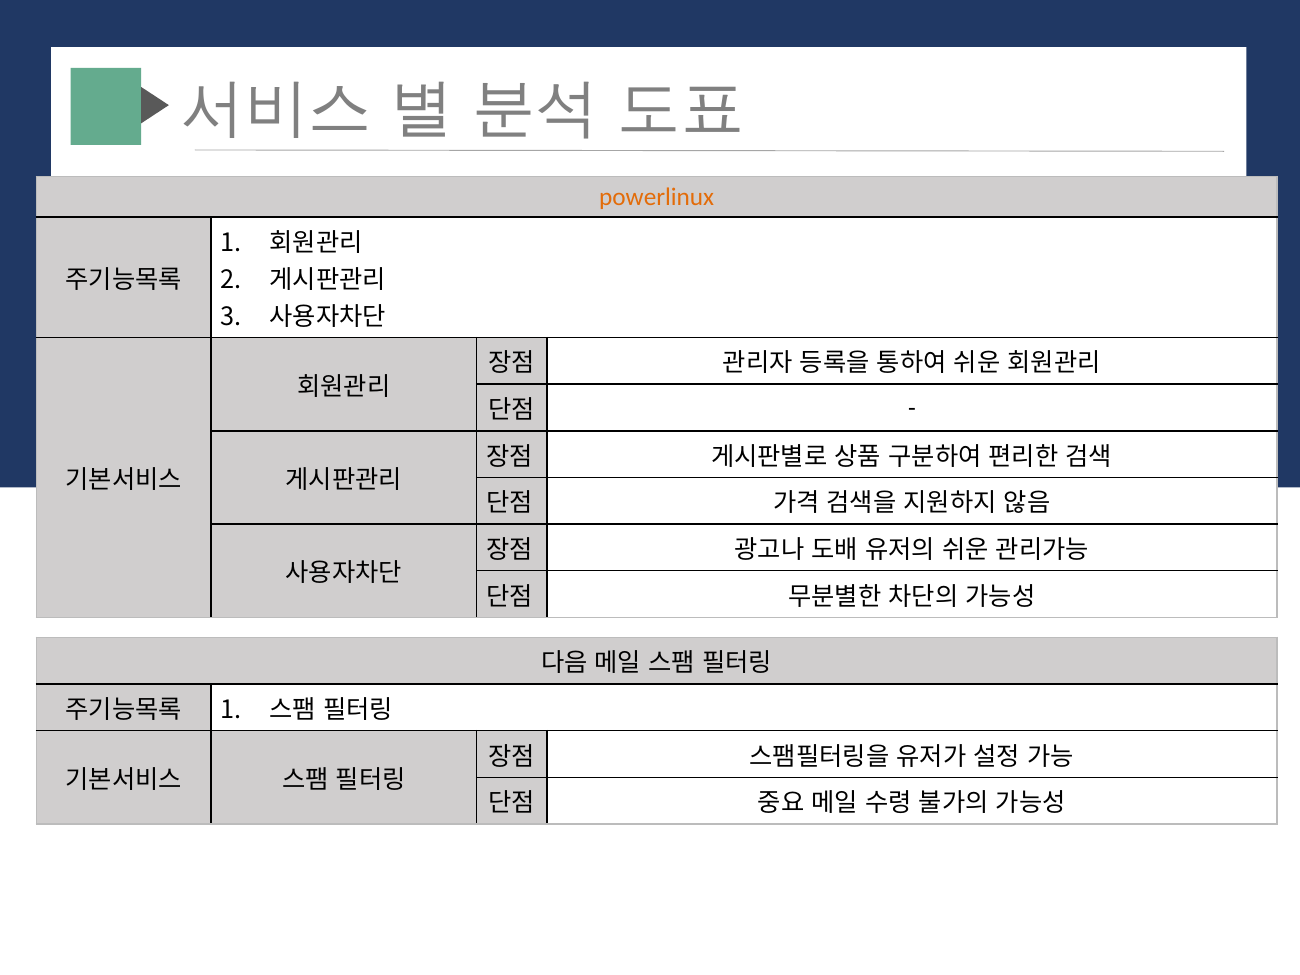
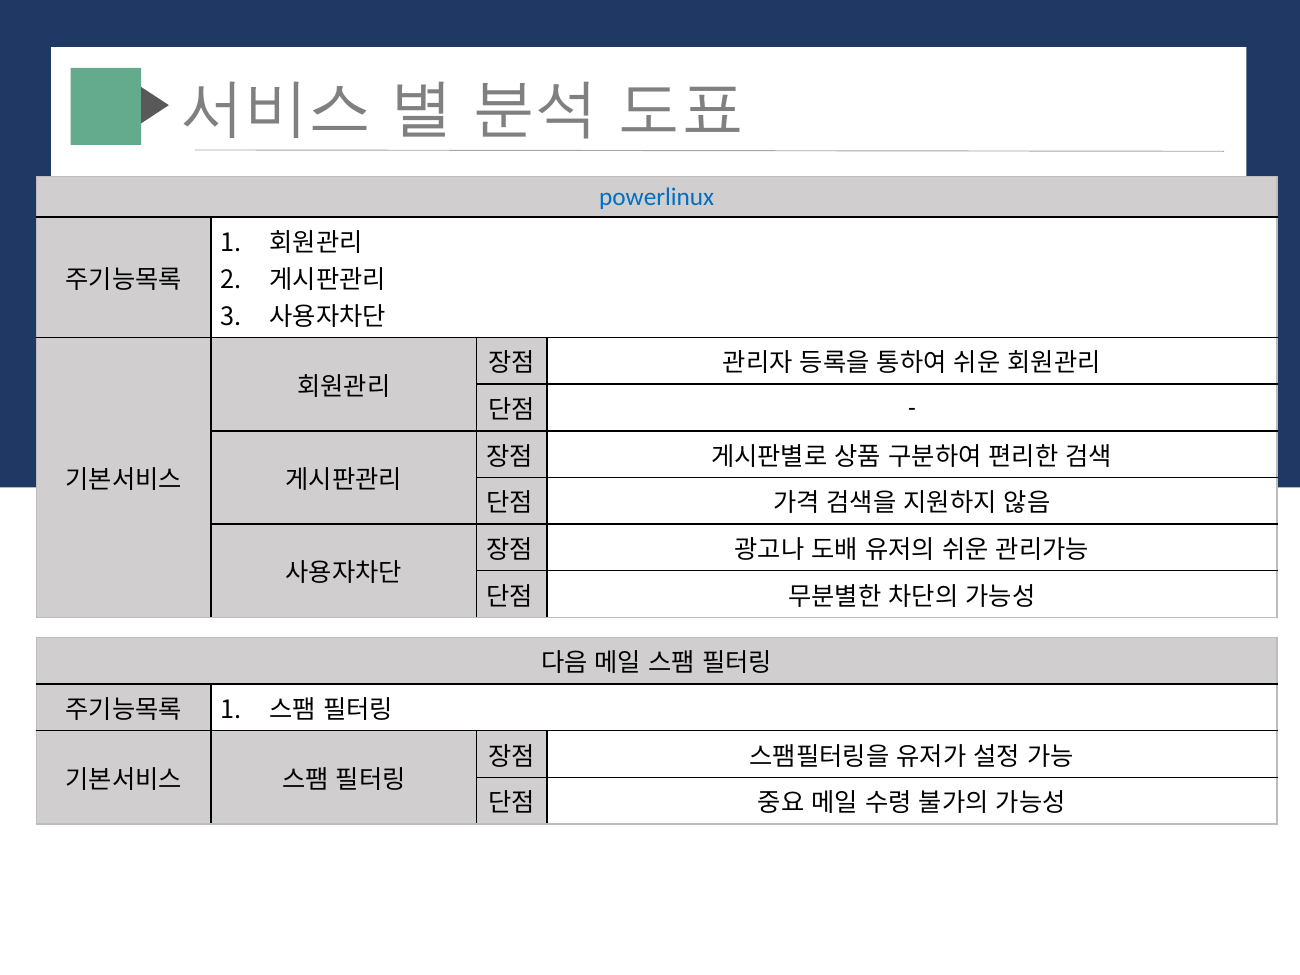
powerlinux colour: orange -> blue (657, 197)
